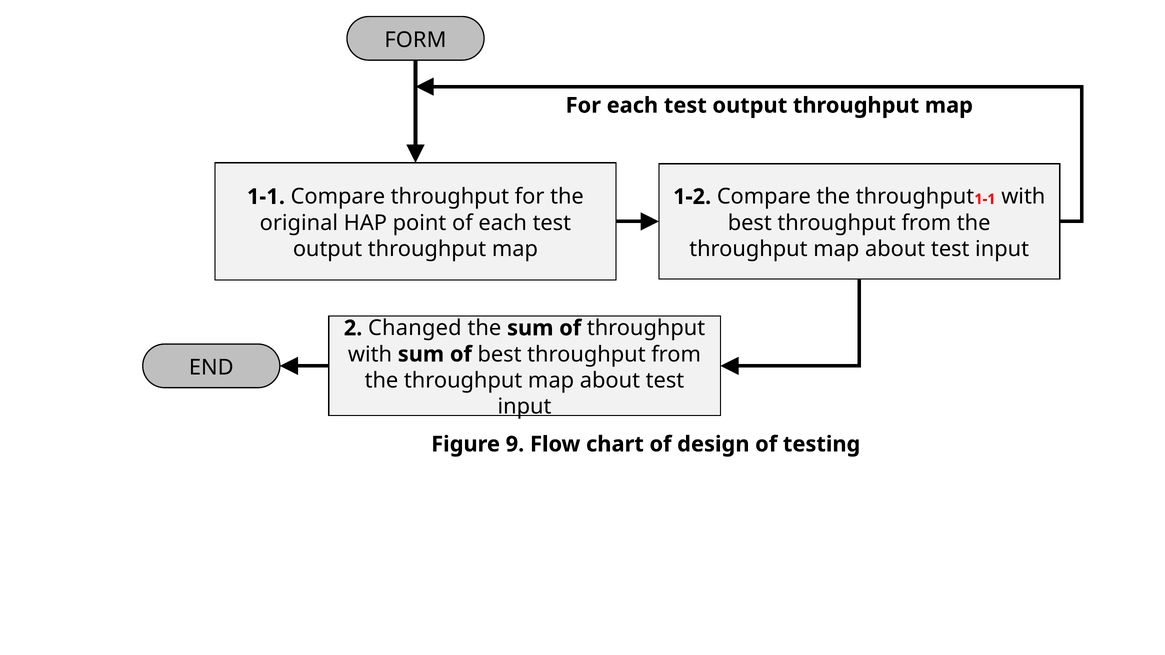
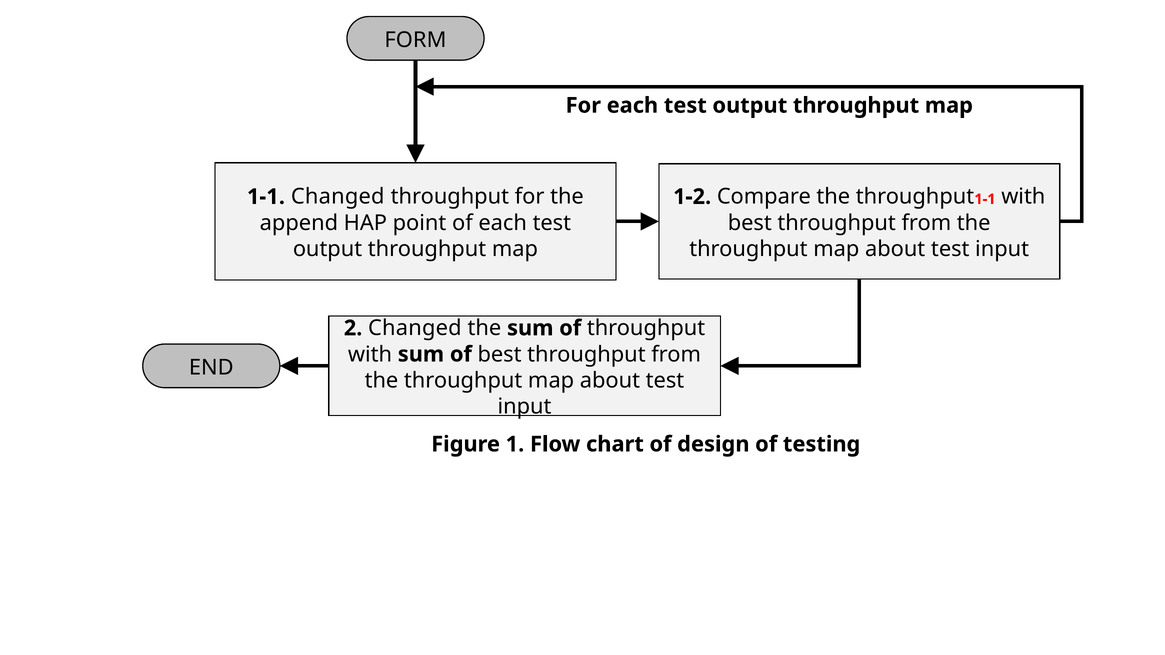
1-1 Compare: Compare -> Changed (338, 197)
original: original -> append (299, 223)
9: 9 -> 1 (515, 444)
